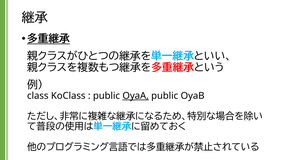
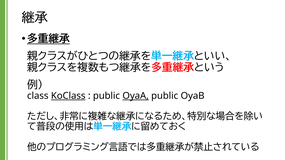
KoClass underline: none -> present (68, 96)
